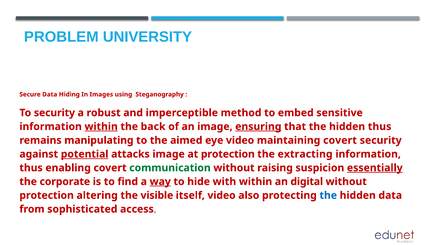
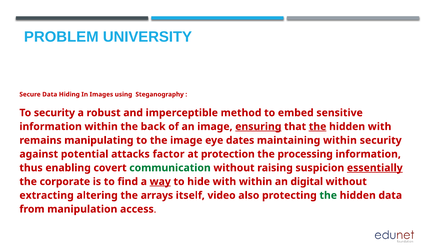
within underline: present -> none (101, 126)
the underline: none -> present (318, 126)
hidden thus: thus -> with (380, 126)
the aimed: aimed -> image (186, 140)
eye video: video -> dates (240, 140)
maintaining covert: covert -> within (340, 140)
potential underline: present -> none (85, 154)
attacks image: image -> factor (169, 154)
extracting: extracting -> processing (305, 154)
protection: protection -> extracting (47, 195)
visible: visible -> arrays (157, 195)
the colour: blue -> green (328, 195)
sophisticated: sophisticated -> manipulation (82, 209)
